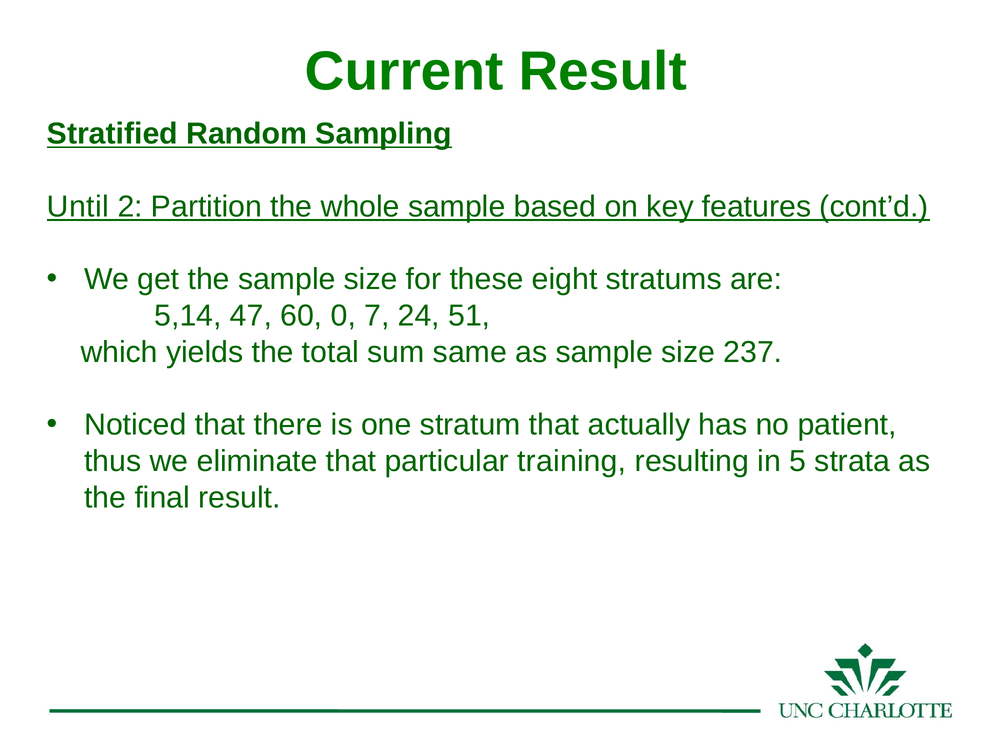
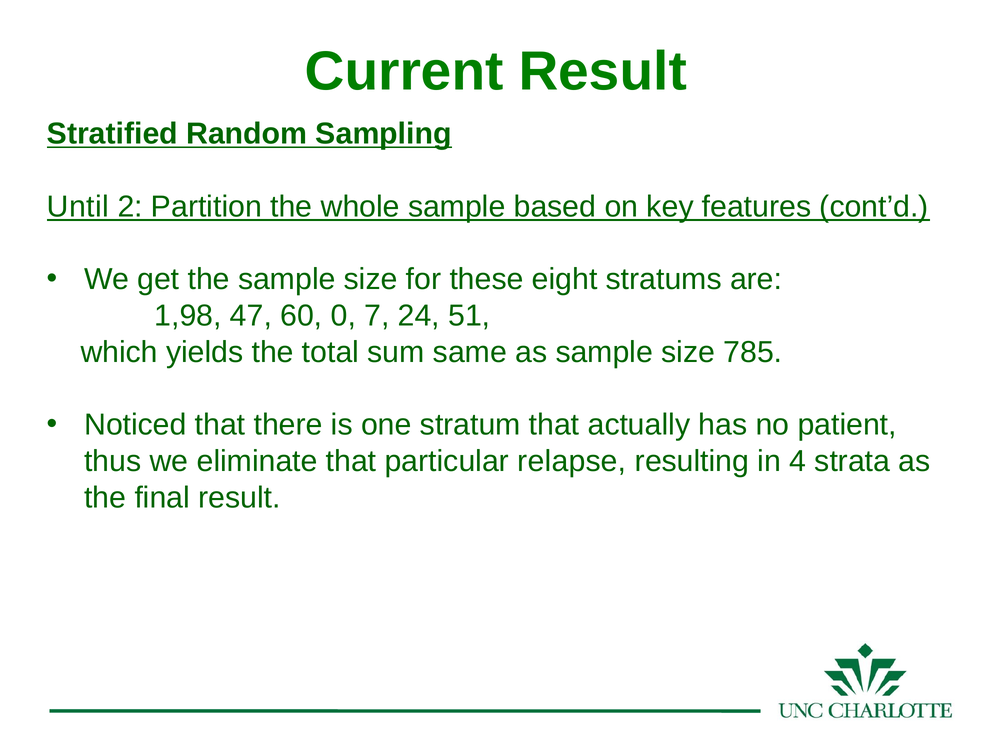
5,14: 5,14 -> 1,98 (188, 316)
237: 237 -> 785 (753, 352)
training: training -> relapse (572, 461)
5: 5 -> 4 (798, 461)
